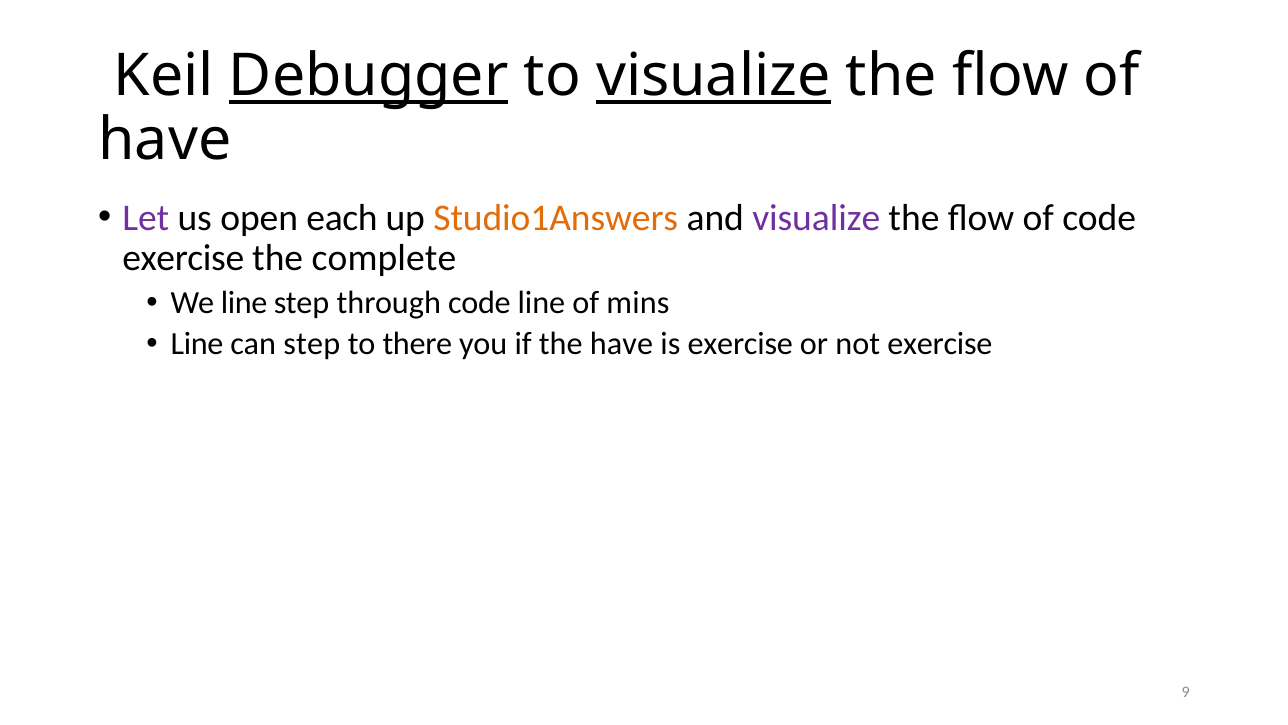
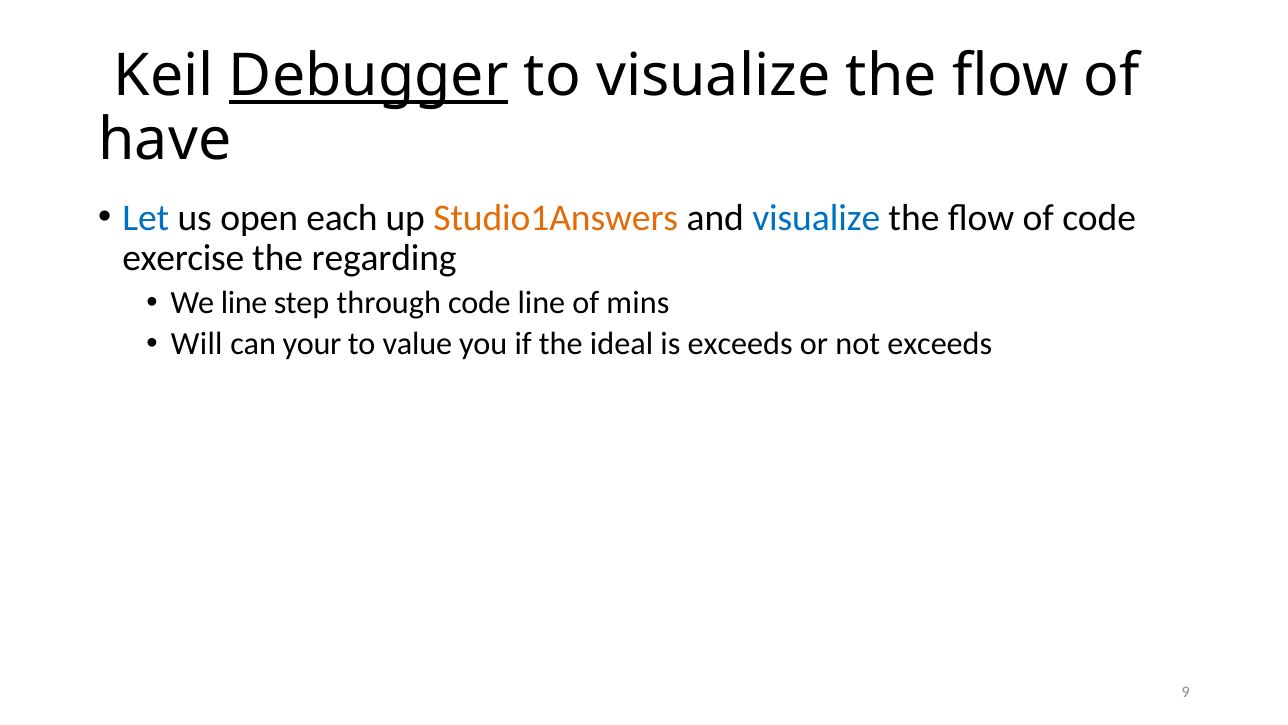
visualize underline: present -> none (713, 76)
Let colour: purple -> blue (146, 218)
visualize colour: purple -> blue (816, 218)
complete: complete -> regarding (384, 258)
Line: Line -> Will (197, 344)
can step: step -> your (312, 344)
there: there -> value (417, 344)
the have: have -> ideal (622, 344)
is exercise: exercise -> exceeds (740, 344)
not exercise: exercise -> exceeds (940, 344)
